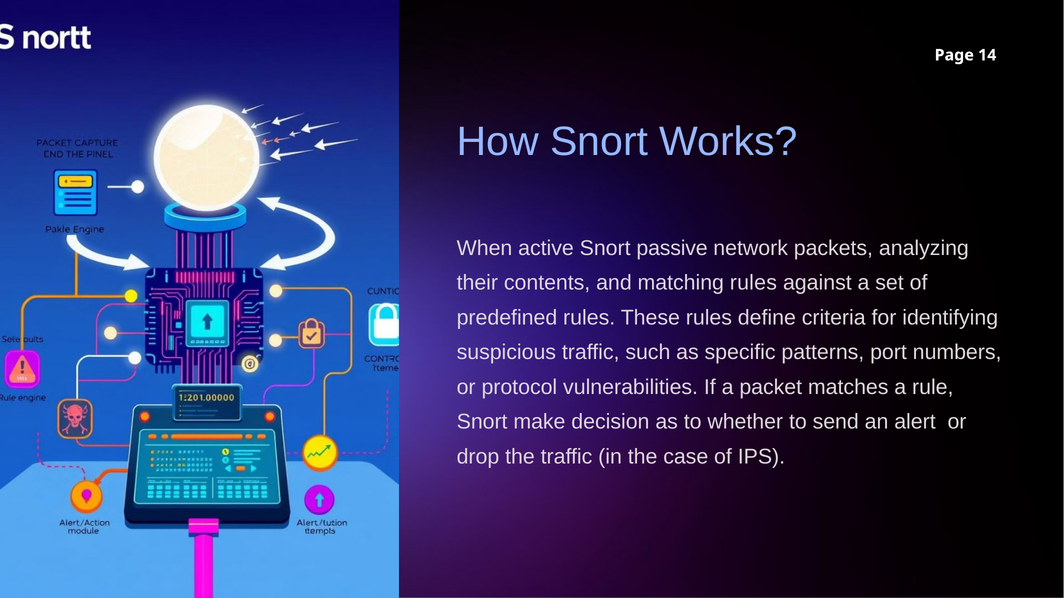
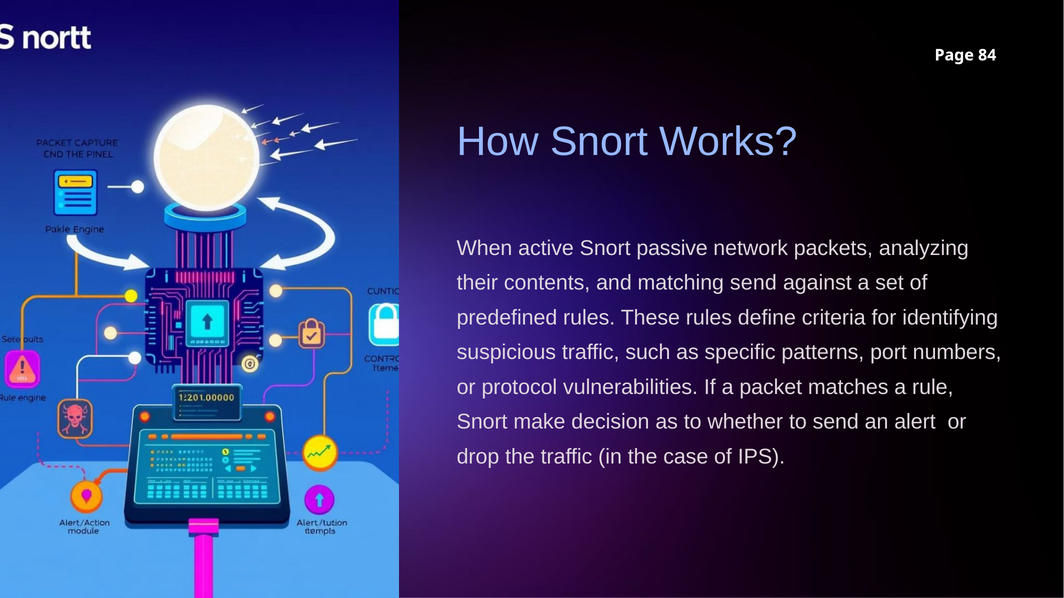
14: 14 -> 84 (987, 55)
matching rules: rules -> send (753, 283)
